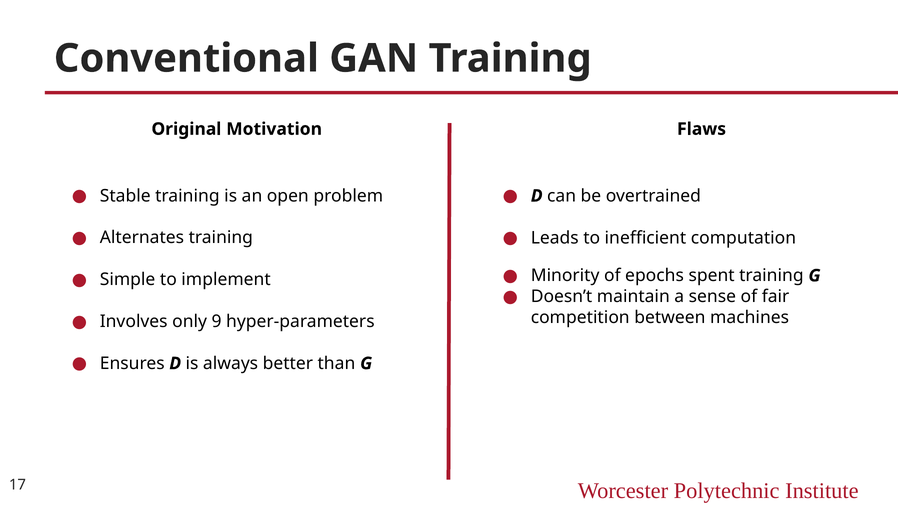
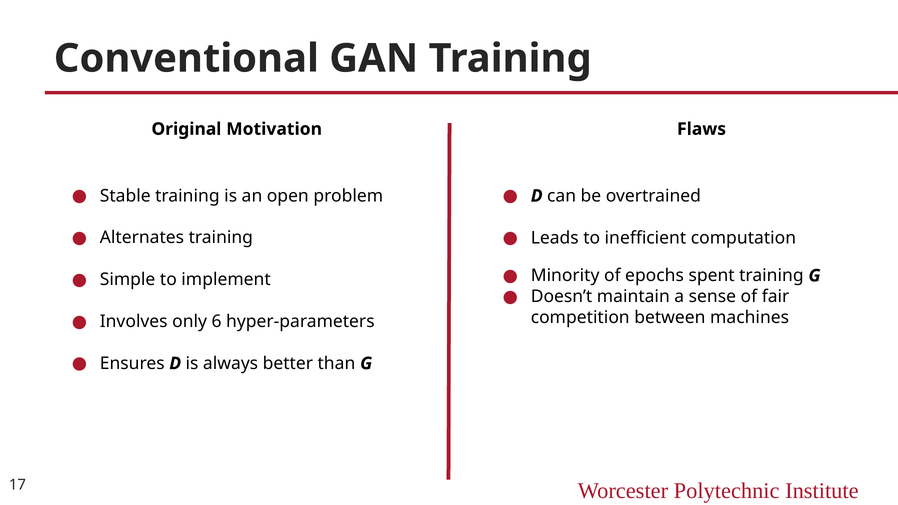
9: 9 -> 6 (217, 322)
